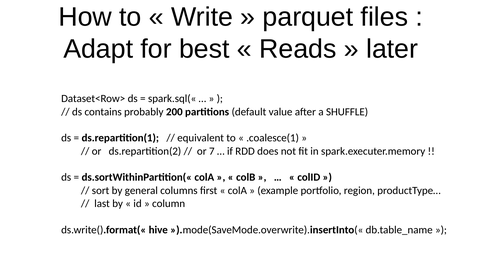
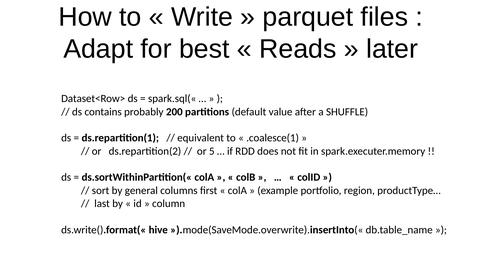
7: 7 -> 5 (212, 151)
